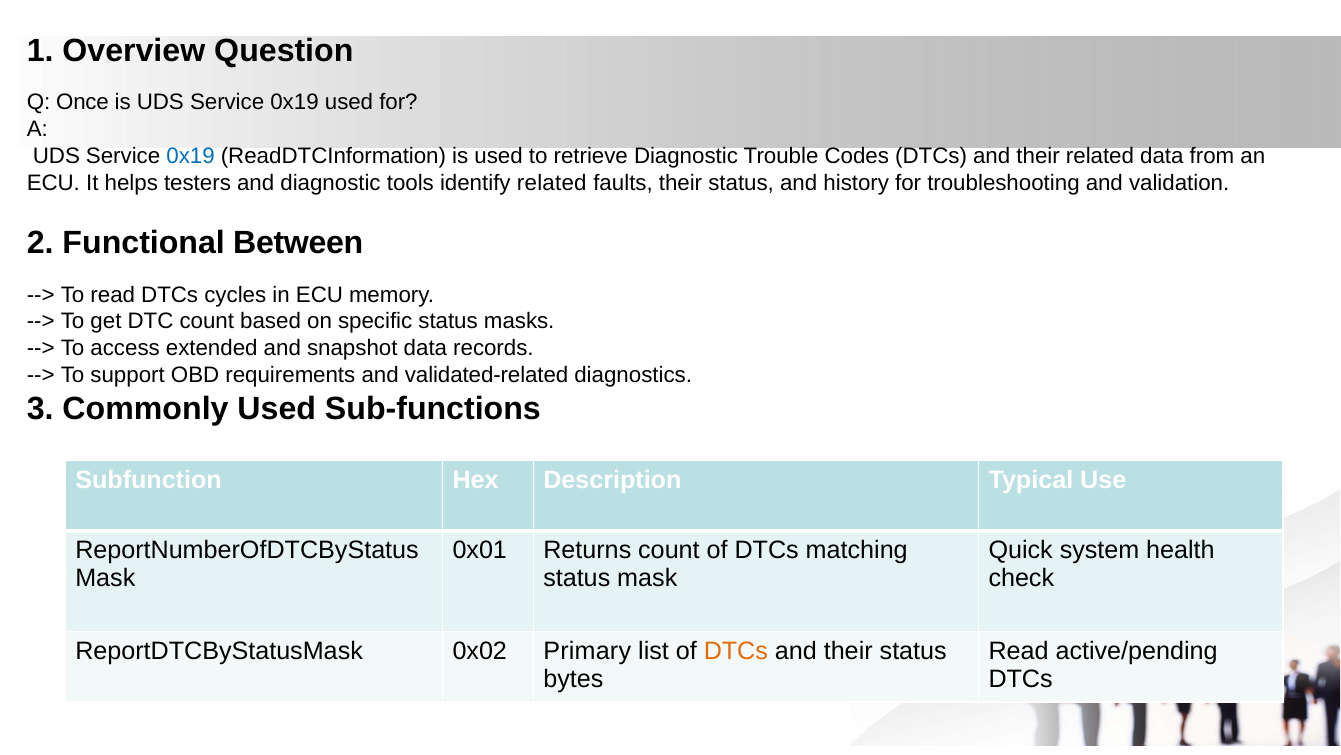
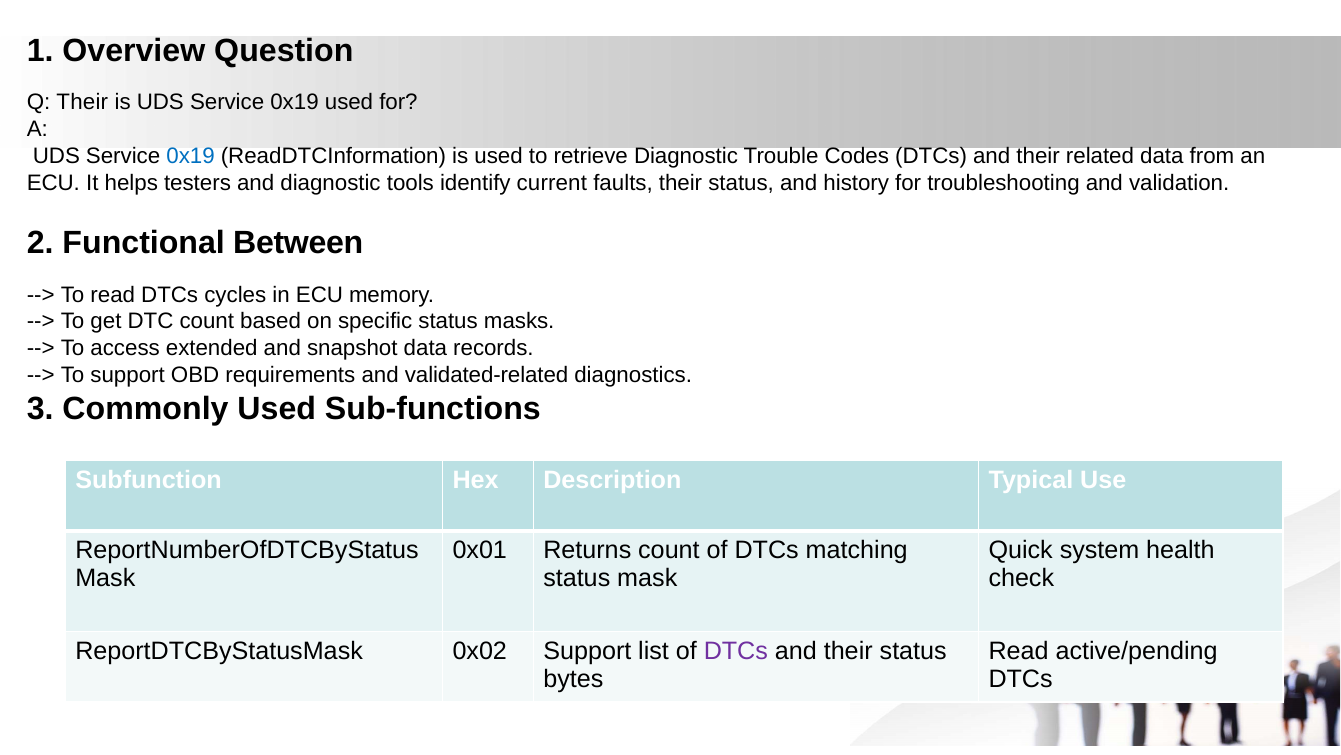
Q Once: Once -> Their (82, 103)
identify related: related -> current (552, 183)
0x02 Primary: Primary -> Support (587, 650)
DTCs colour: orange -> purple (736, 650)
